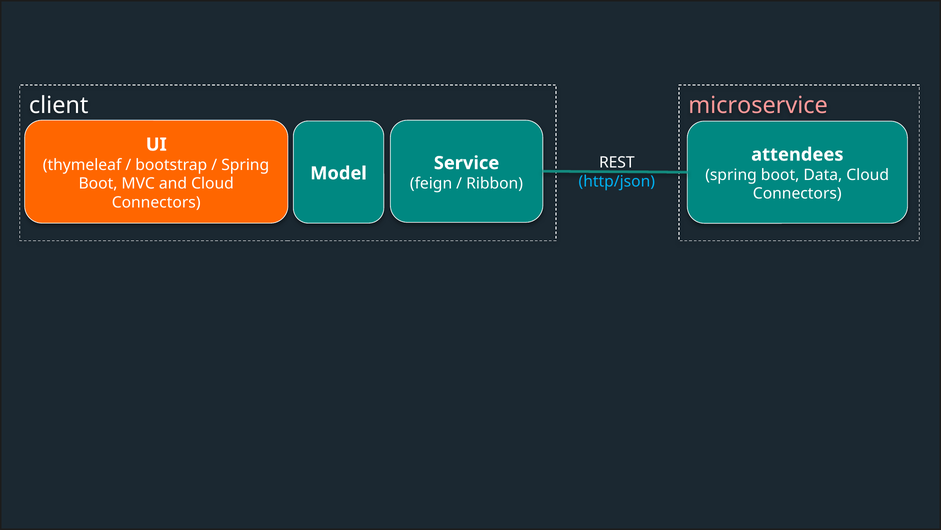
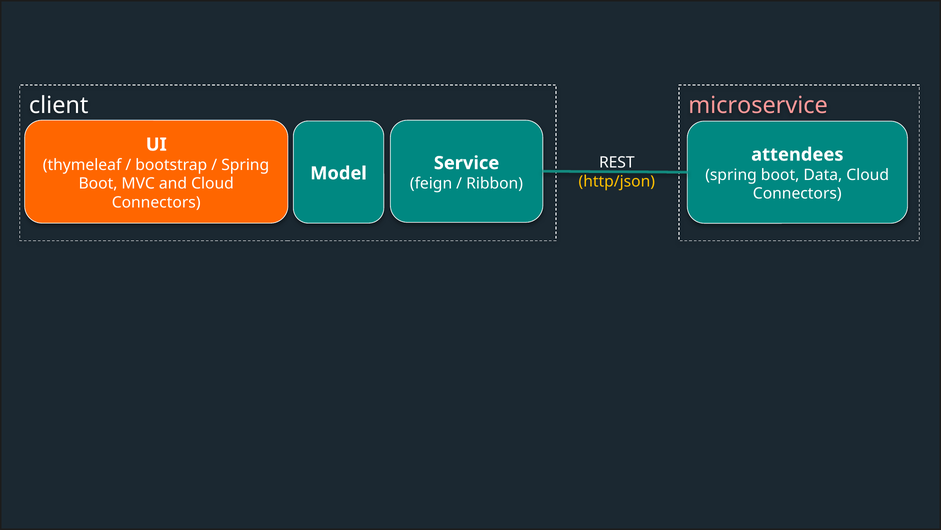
http/json colour: light blue -> yellow (617, 181)
